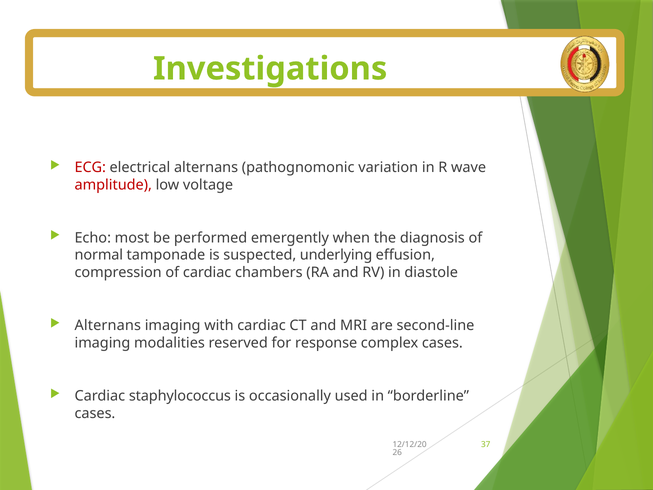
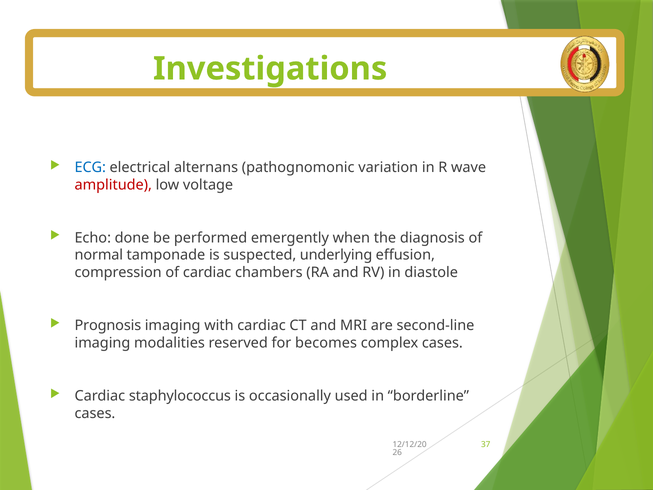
ECG colour: red -> blue (90, 167)
most: most -> done (132, 238)
Alternans: Alternans -> Prognosis (108, 325)
response: response -> becomes (326, 343)
